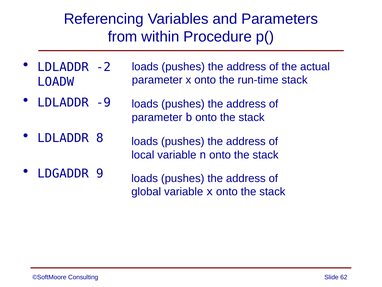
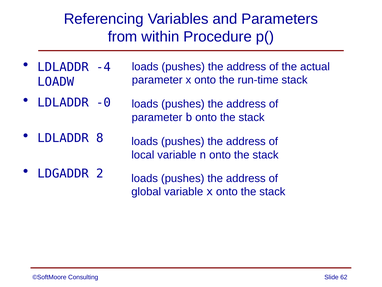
-2: -2 -> -4 (103, 67)
-9: -9 -> -0 (103, 102)
9: 9 -> 2 (100, 173)
